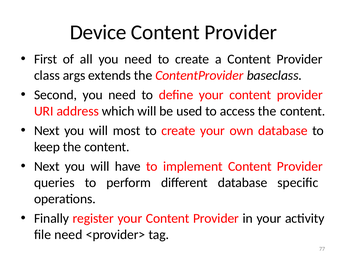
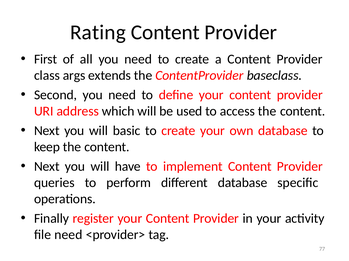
Device: Device -> Rating (98, 32)
most: most -> basic (127, 131)
